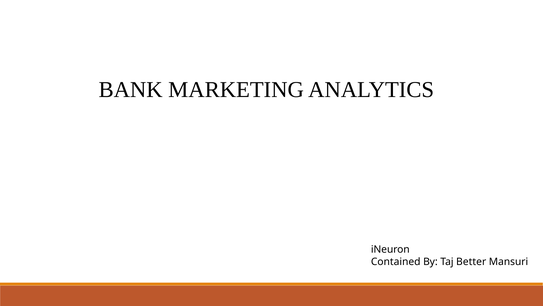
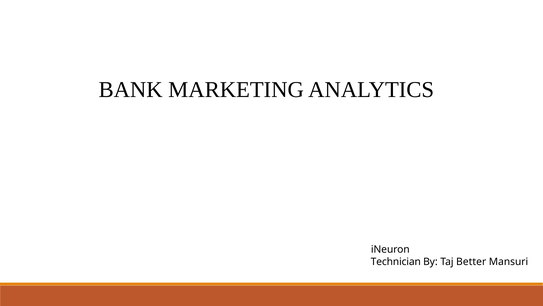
Contained: Contained -> Technician (396, 261)
